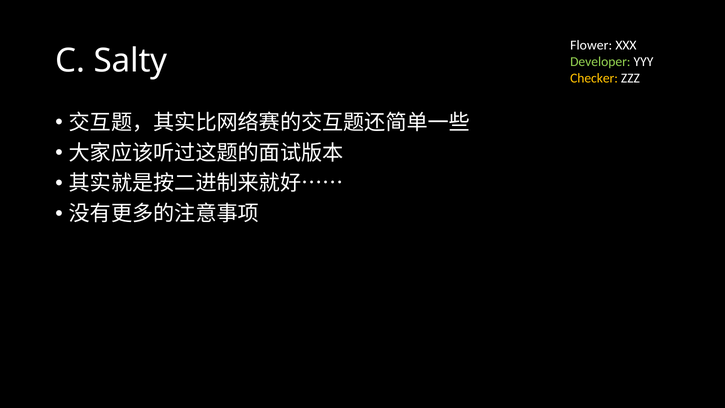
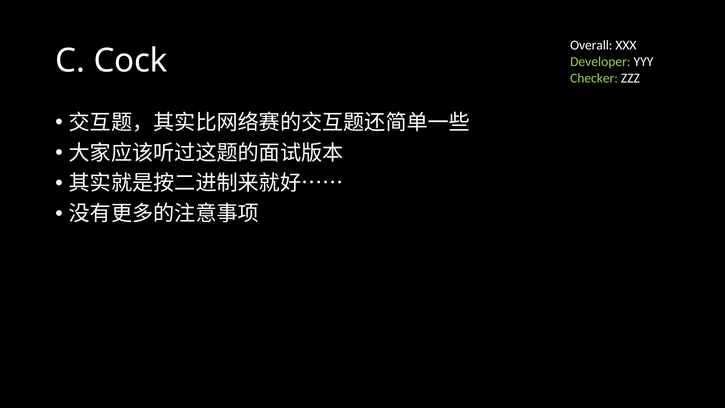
Flower: Flower -> Overall (591, 45)
Salty: Salty -> Cock (131, 61)
Checker colour: yellow -> light green (594, 78)
